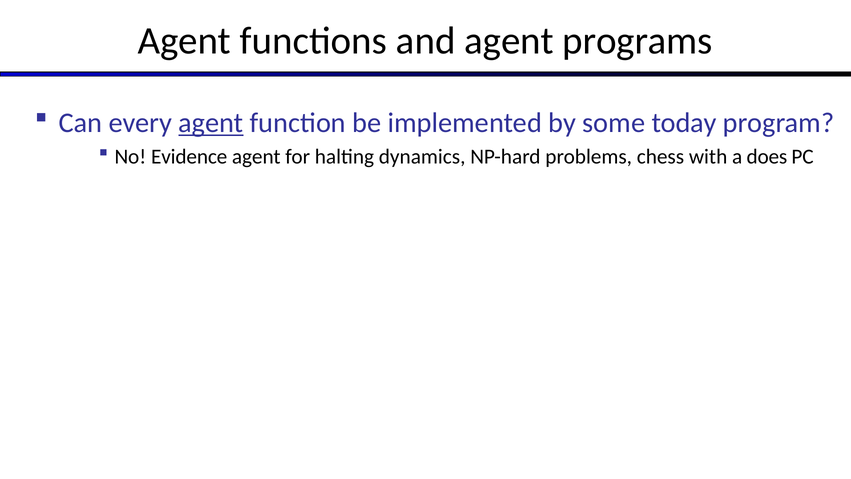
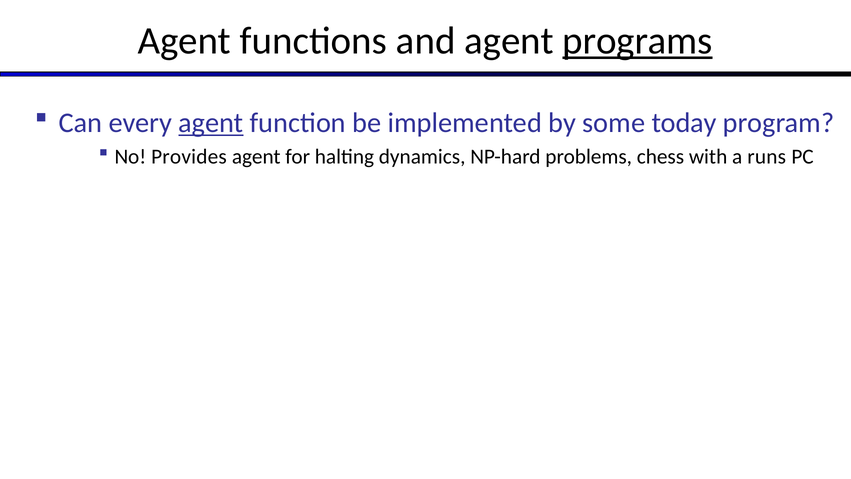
programs underline: none -> present (637, 41)
Evidence: Evidence -> Provides (189, 156)
does: does -> runs (767, 156)
